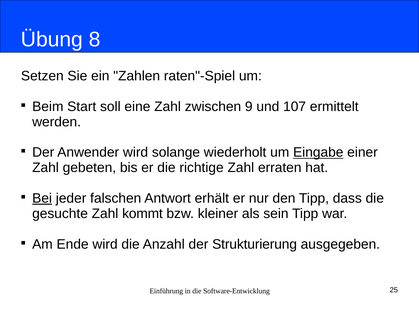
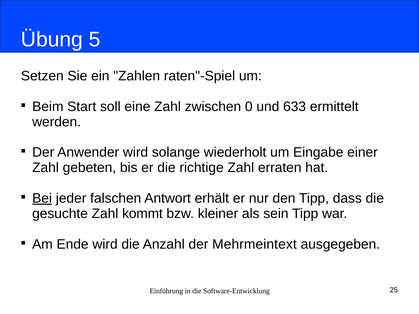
8: 8 -> 5 (95, 40)
9: 9 -> 0 (249, 107)
107: 107 -> 633 (295, 107)
Eingabe underline: present -> none (318, 153)
Strukturierung: Strukturierung -> Mehrmeintext (254, 244)
